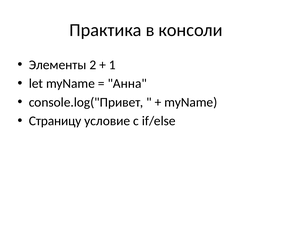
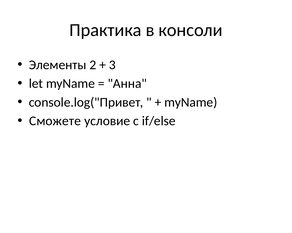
1: 1 -> 3 (112, 65)
Страницу: Страницу -> Сможете (55, 121)
